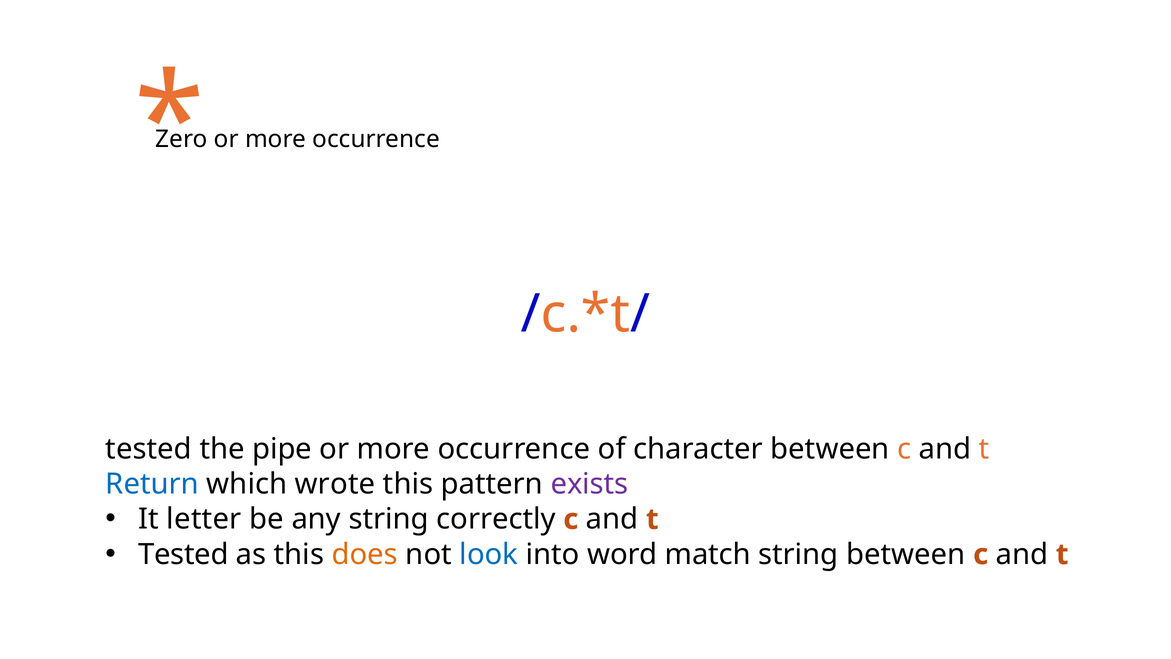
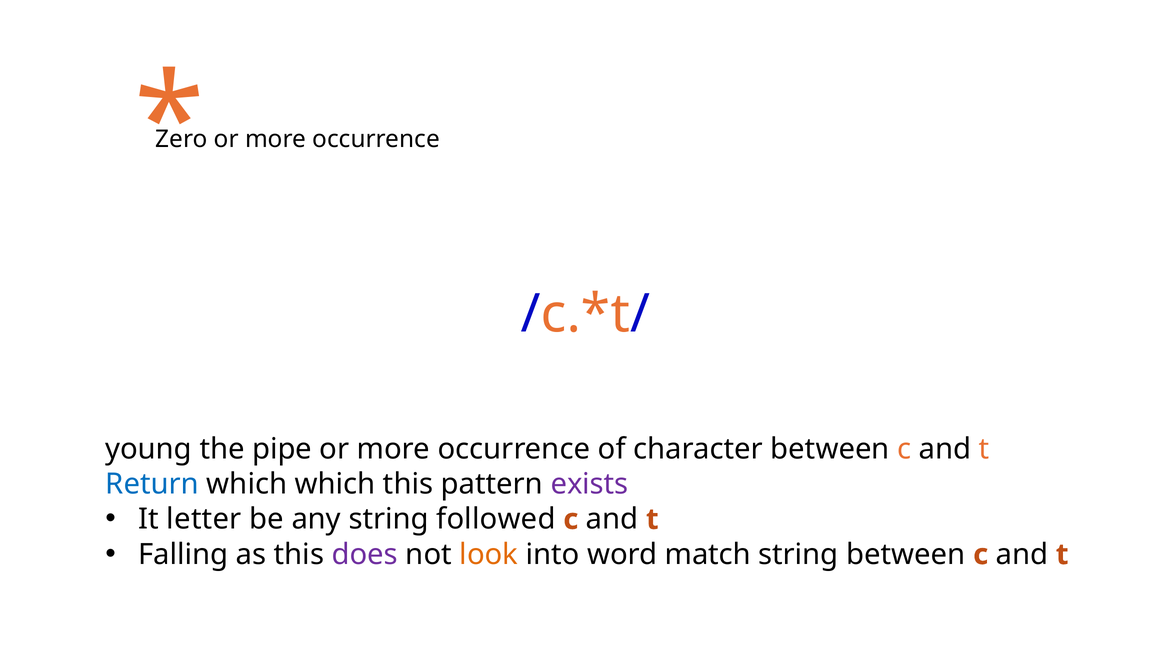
tested: tested -> young (149, 449)
which wrote: wrote -> which (335, 484)
correctly: correctly -> followed (496, 519)
Tested: Tested -> Falling (183, 554)
does colour: orange -> purple (365, 554)
look colour: blue -> orange (489, 554)
